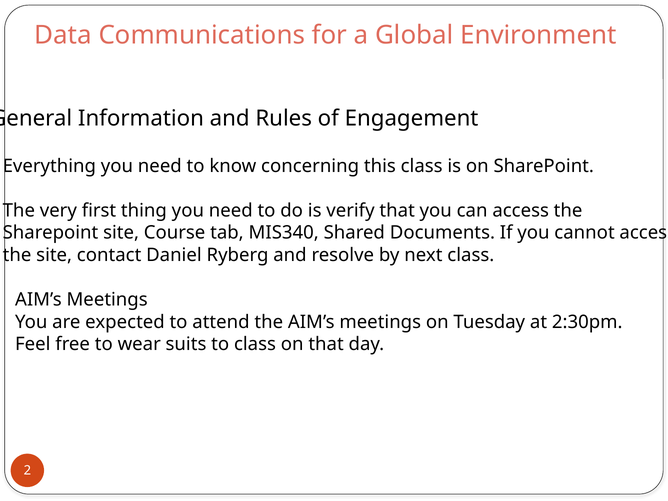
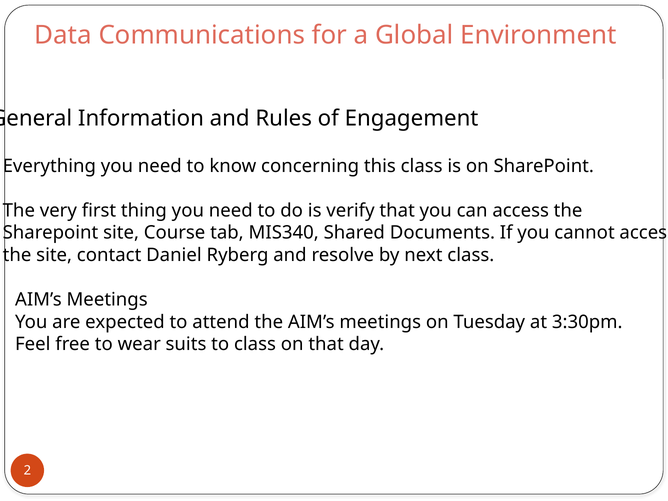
2:30pm: 2:30pm -> 3:30pm (587, 322)
